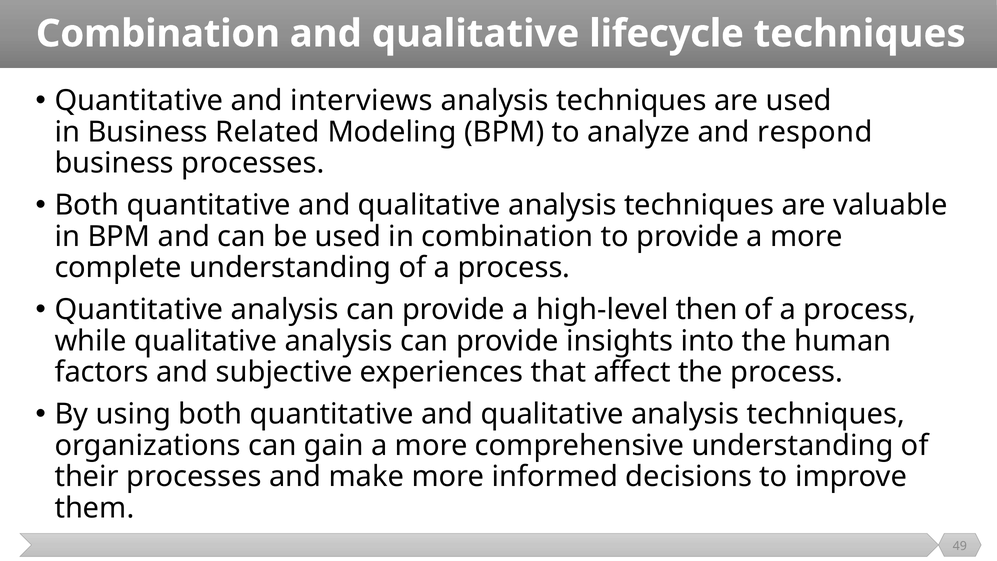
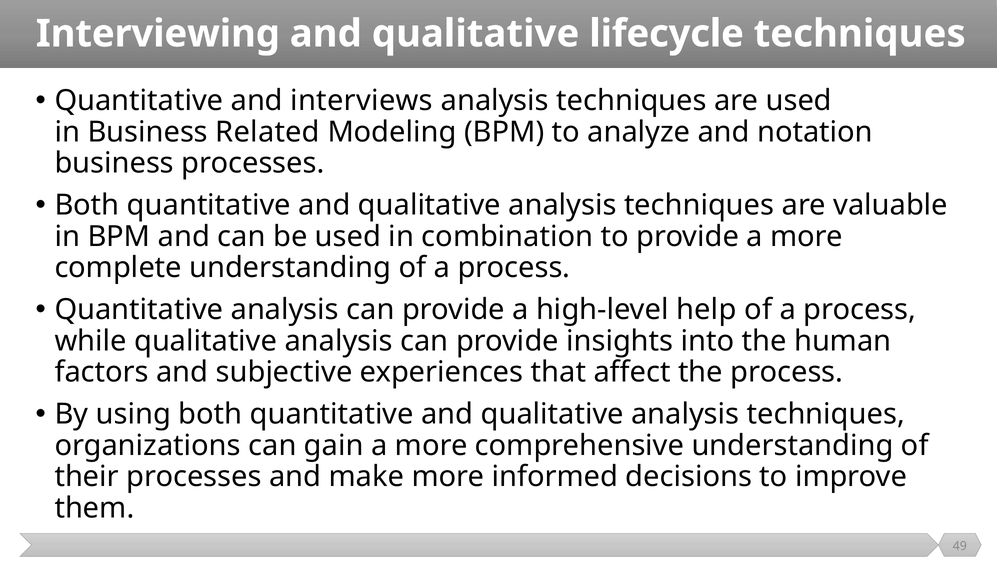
Combination: Combination -> Interviewing (158, 34)
respond: respond -> notation (815, 132)
then: then -> help (706, 310)
